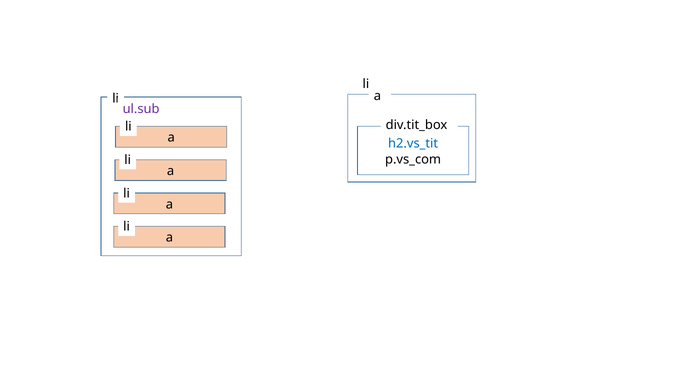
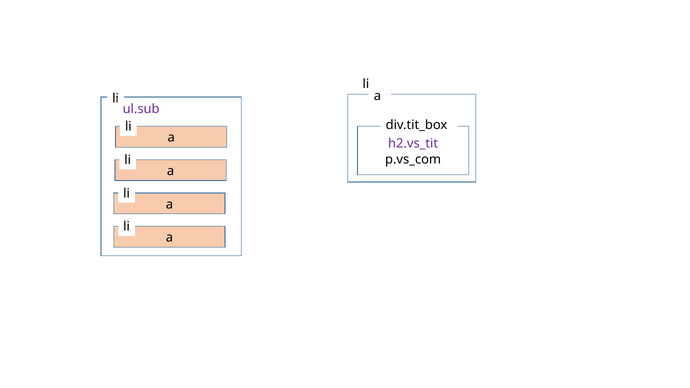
h2.vs_tit colour: blue -> purple (413, 144)
